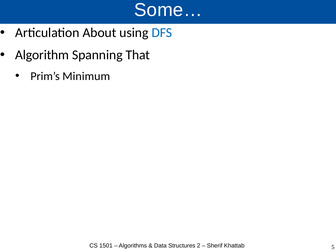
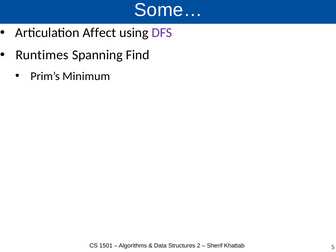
About: About -> Affect (99, 33)
DFS colour: blue -> purple (162, 33)
Algorithm: Algorithm -> Runtimes (42, 55)
That: That -> Find (138, 55)
